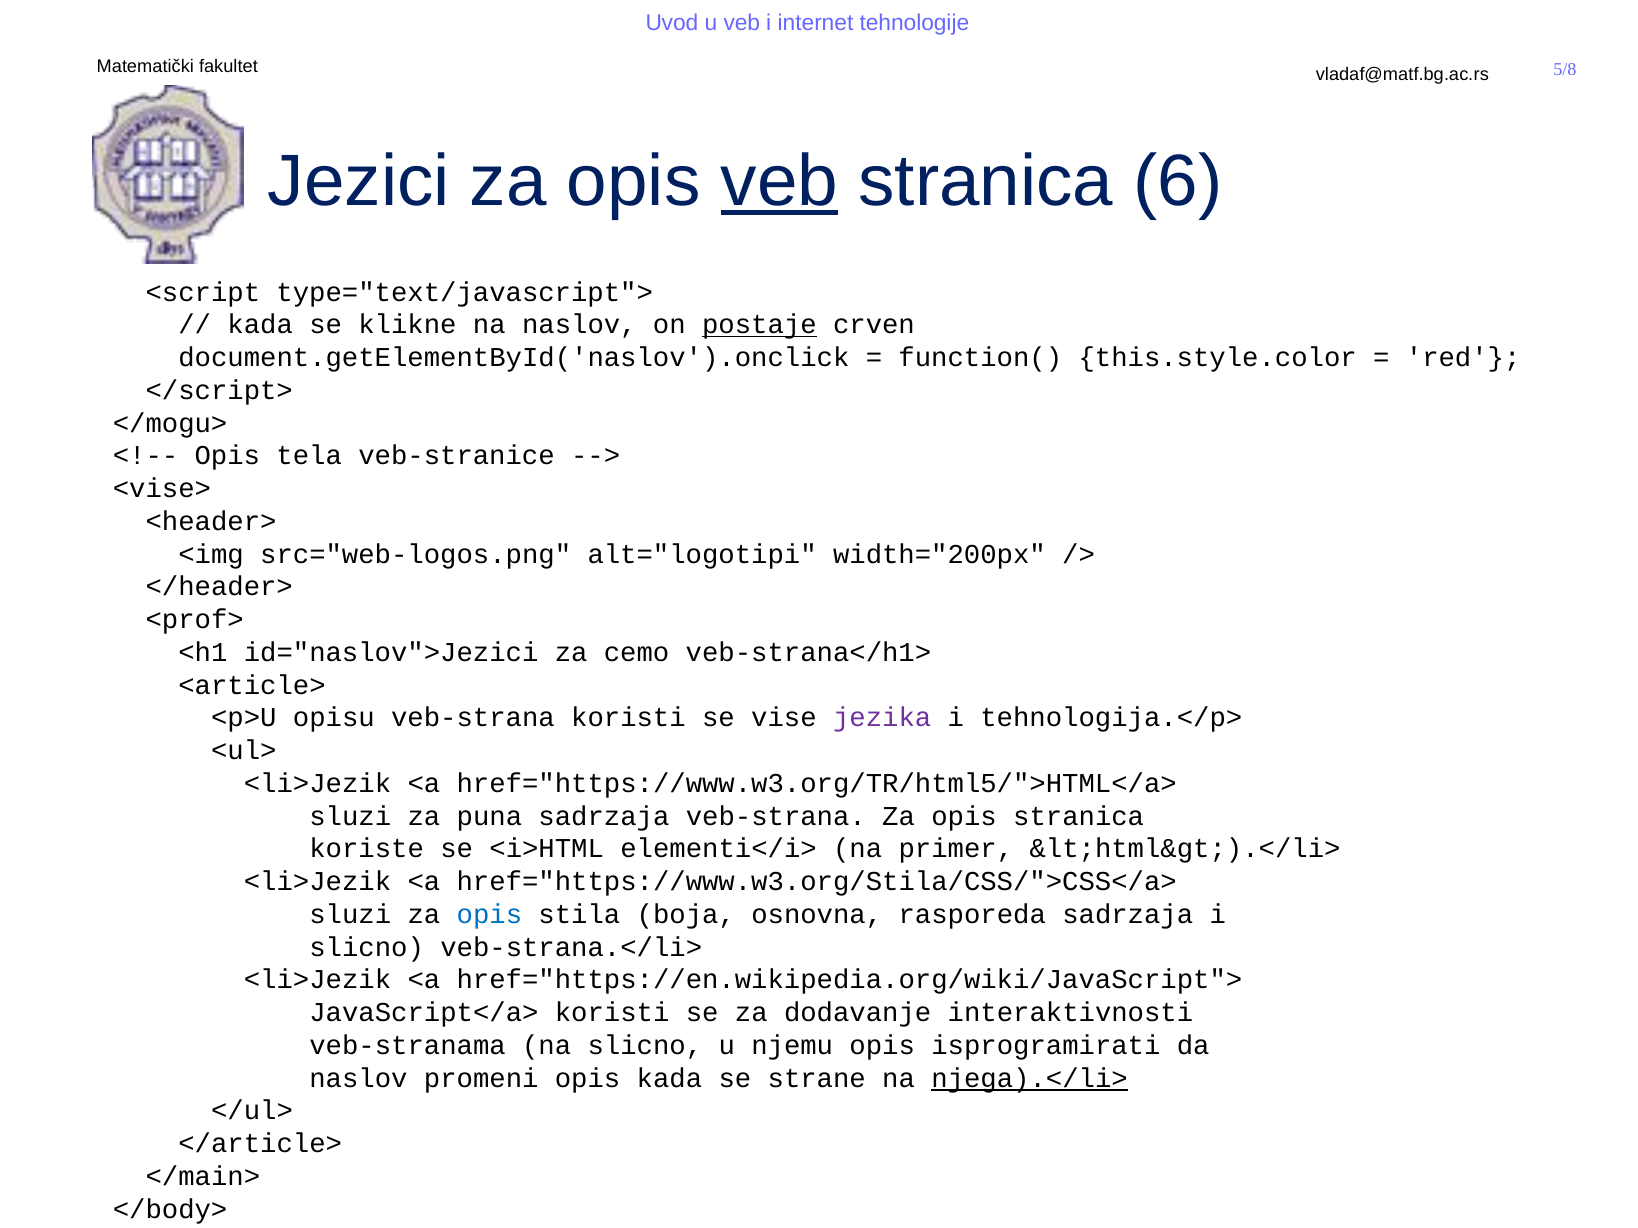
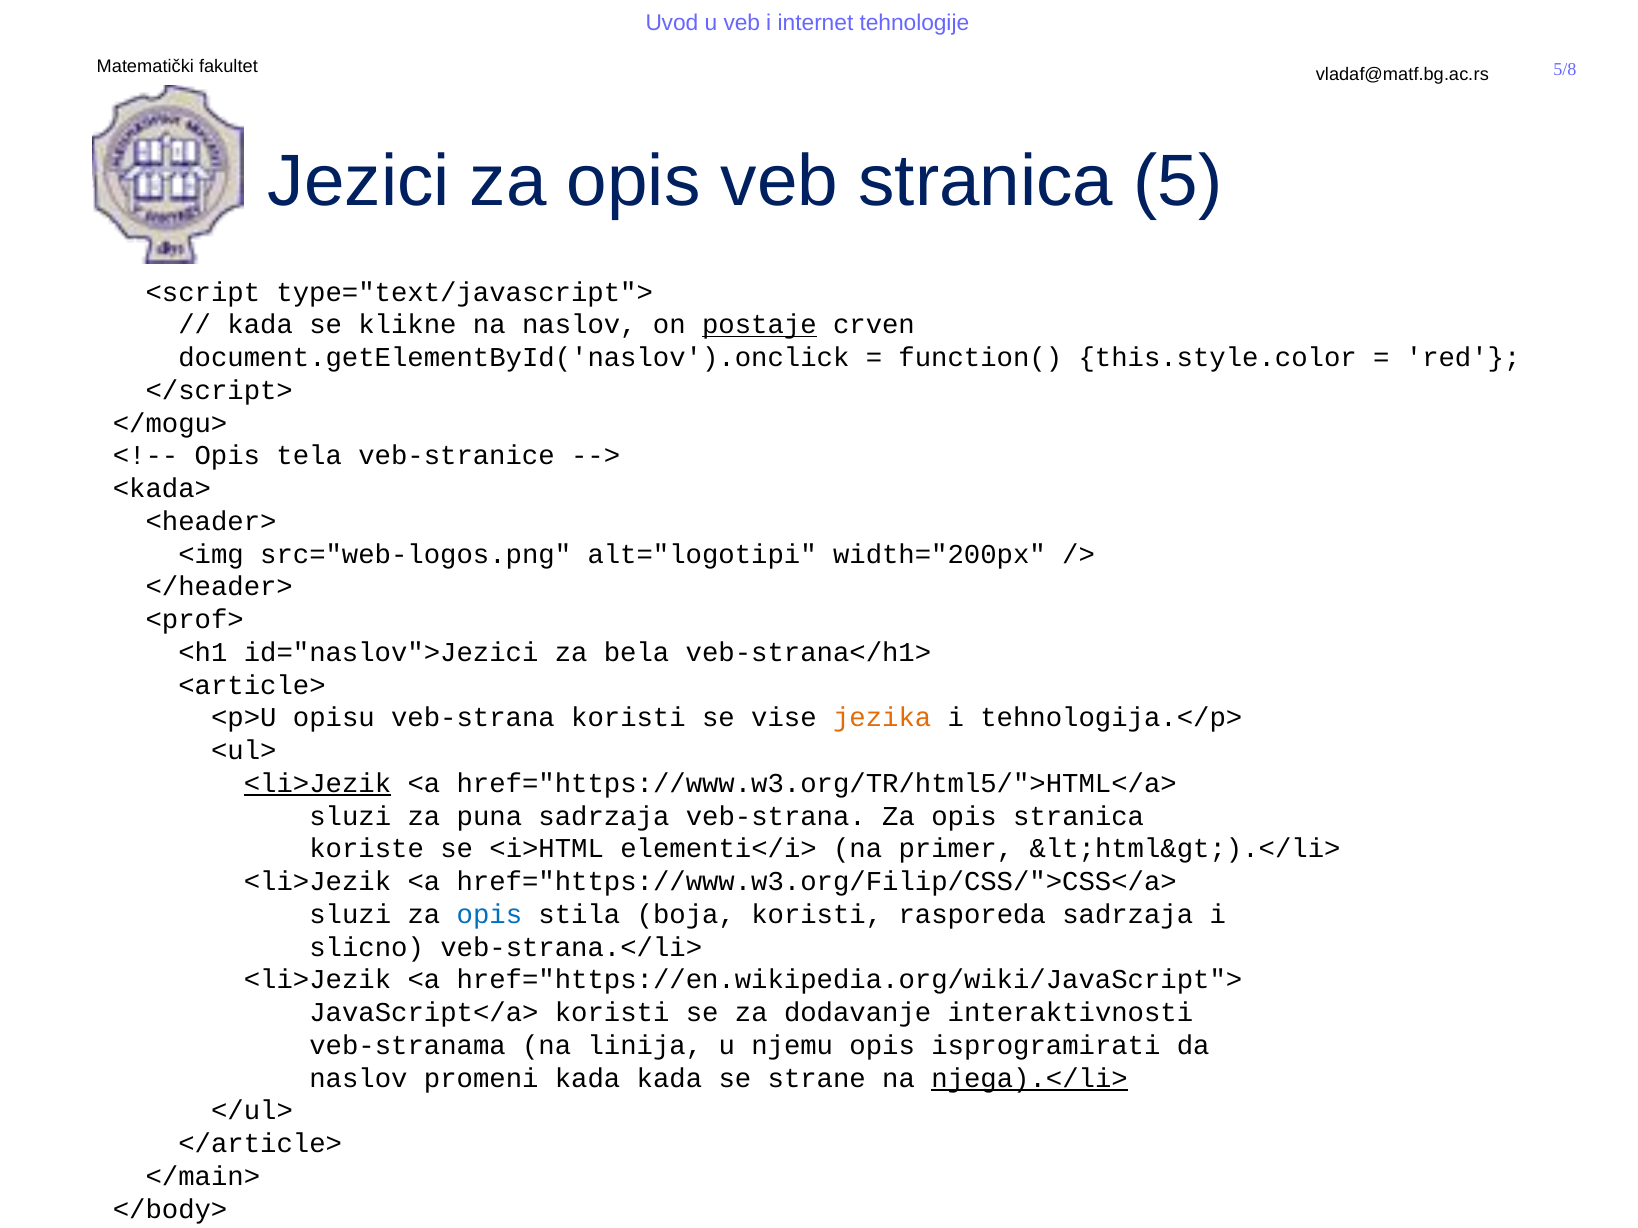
veb underline: present -> none (779, 181)
6: 6 -> 5 (1178, 181)
<vise>: <vise> -> <kada> (162, 489)
cemo: cemo -> bela (637, 653)
jezika colour: purple -> orange (882, 718)
<li>Jezik underline: none -> present (317, 784)
href="https://www.w3.org/Stila/CSS/">CSS</a>: href="https://www.w3.org/Stila/CSS/">CSS</a> -> href="https://www.w3.org/Filip/CSS/">CSS</a> (817, 882)
boja osnovna: osnovna -> koristi (817, 915)
na slicno: slicno -> linija (645, 1046)
promeni opis: opis -> kada (588, 1078)
